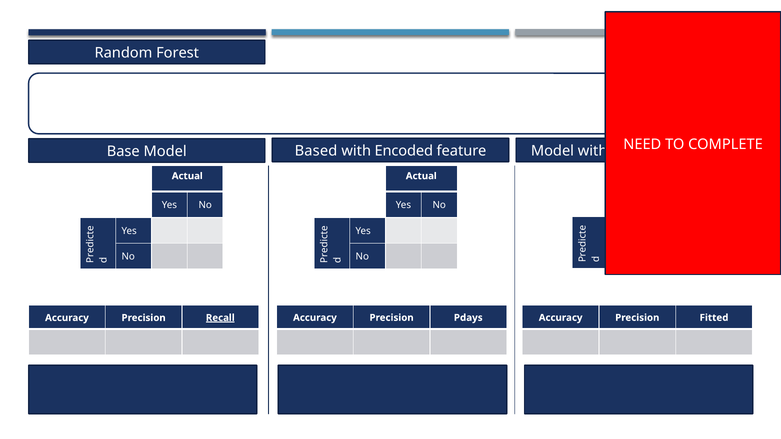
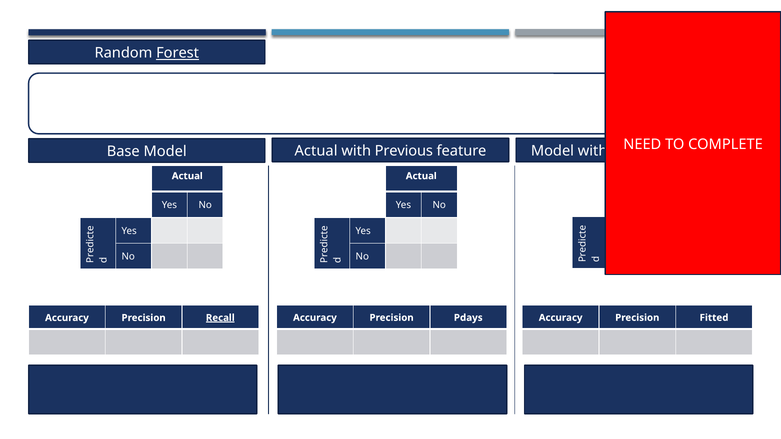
Forest underline: none -> present (178, 53)
Model Based: Based -> Actual (316, 151)
Encoded: Encoded -> Previous (404, 151)
